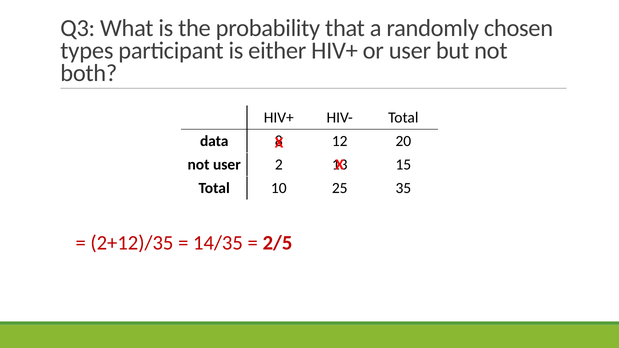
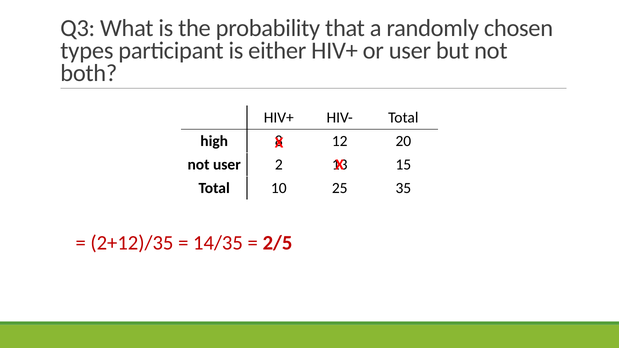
data: data -> high (214, 141)
